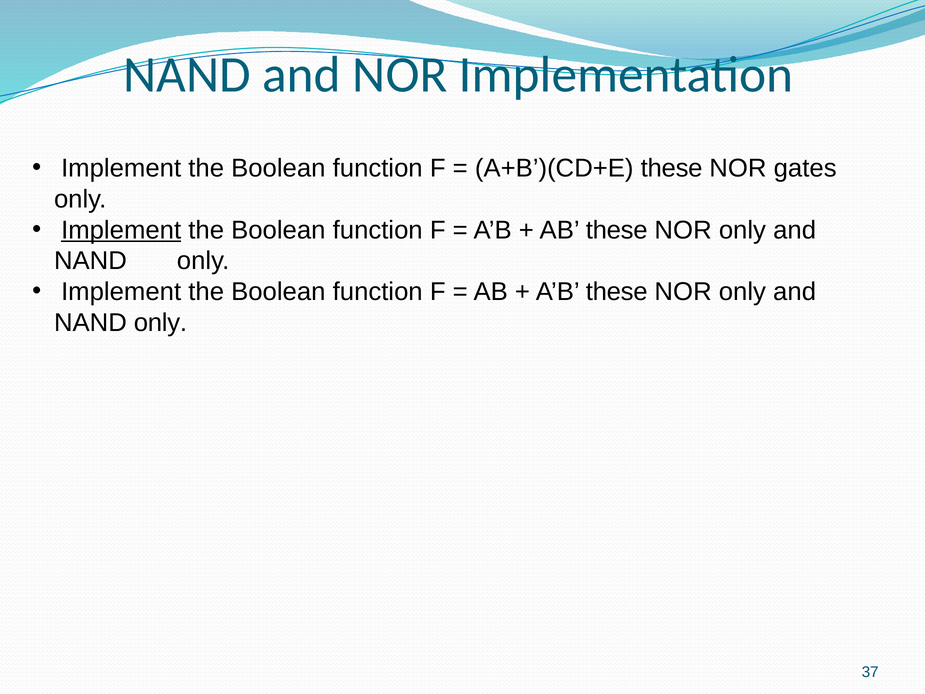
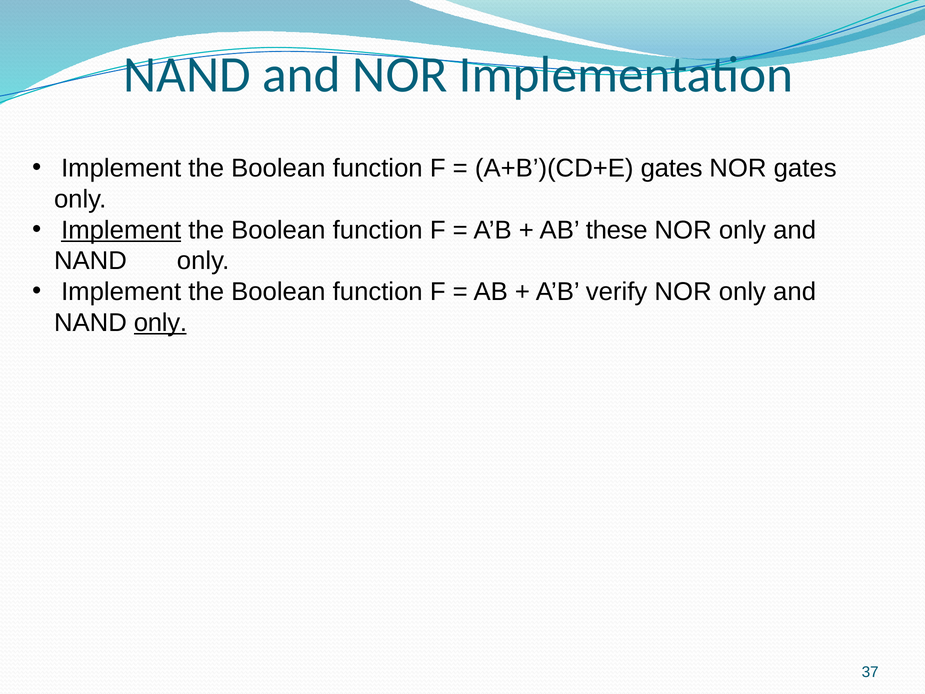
A+B’)(CD+E these: these -> gates (672, 168)
A’B these: these -> verify (617, 292)
only underline: none -> present (160, 322)
